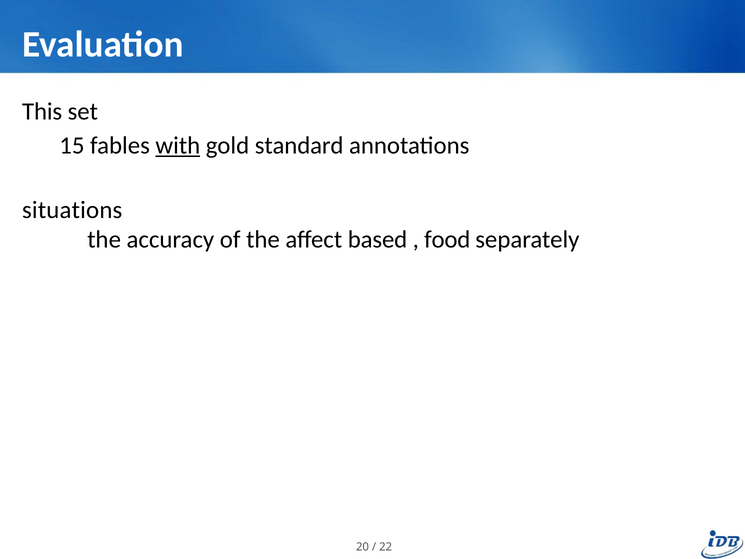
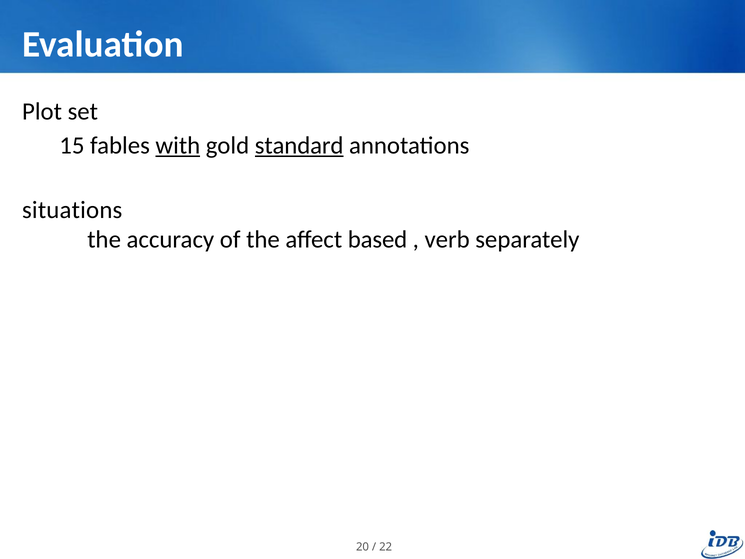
This: This -> Plot (42, 111)
standard underline: none -> present (299, 146)
food: food -> verb (447, 240)
